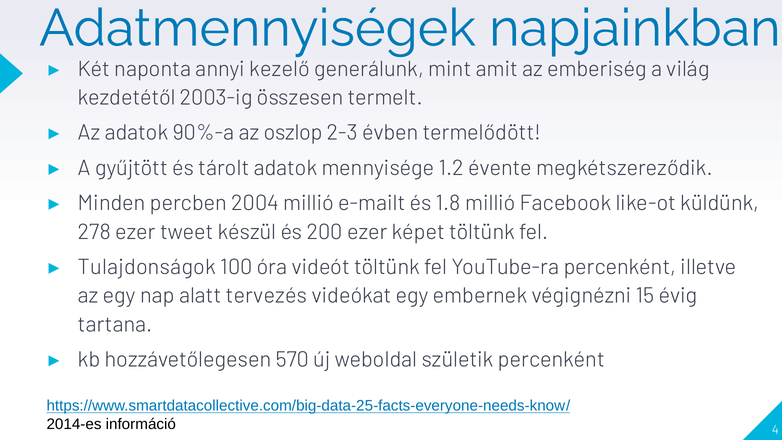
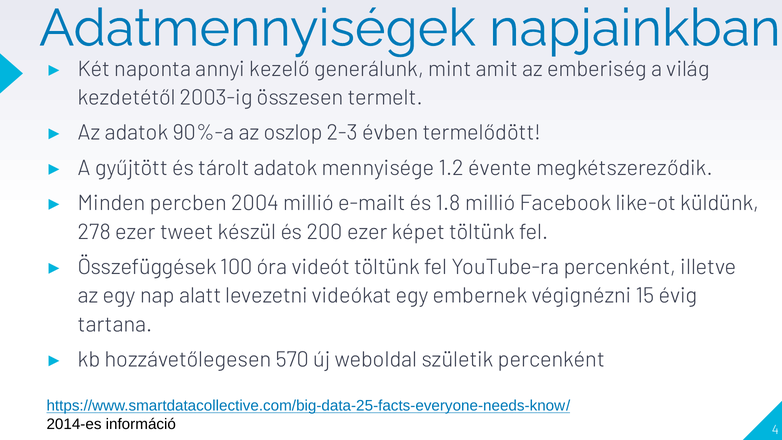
Tulajdonságok: Tulajdonságok -> Összefüggések (147, 267)
tervezés: tervezés -> levezetni (267, 296)
